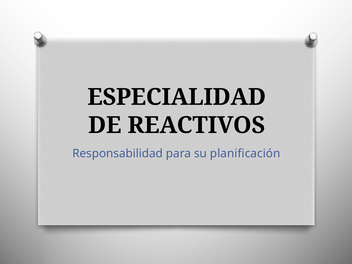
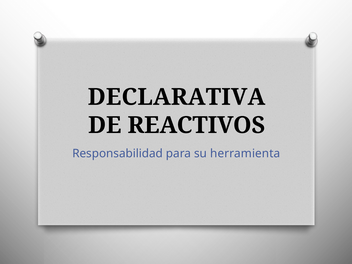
ESPECIALIDAD: ESPECIALIDAD -> DECLARATIVA (176, 97)
planificación: planificación -> herramienta (245, 153)
